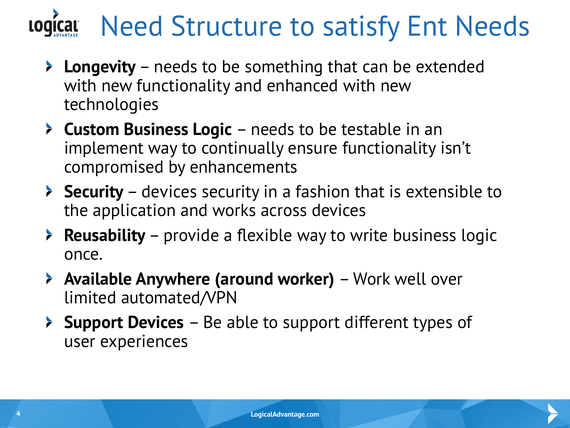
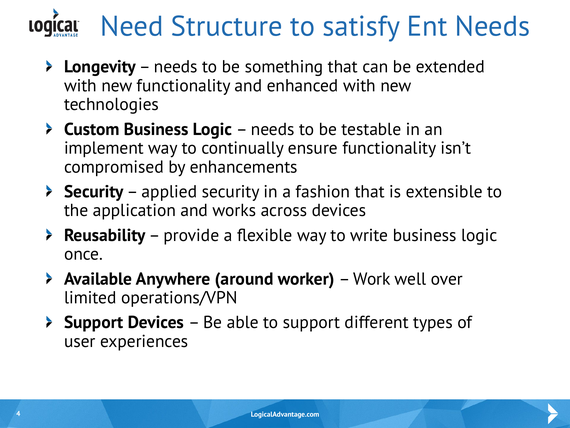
devices: devices -> applied (169, 191)
automated/VPN: automated/VPN -> operations/VPN (179, 297)
